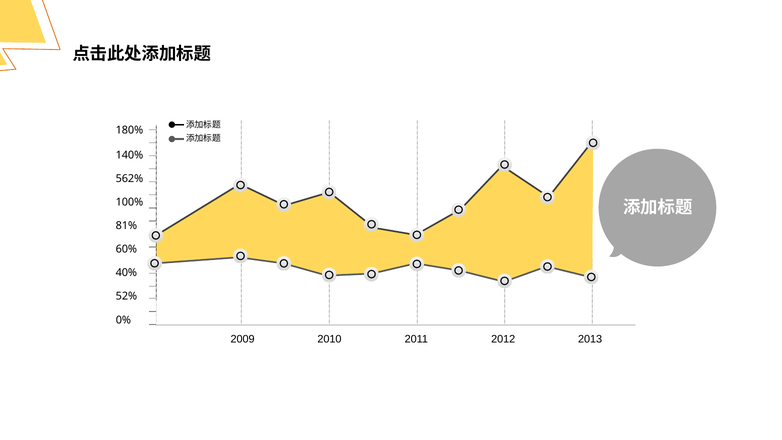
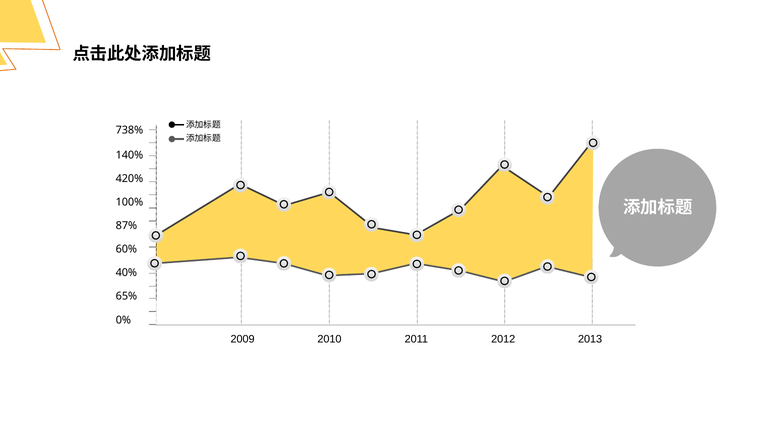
180%: 180% -> 738% (129, 130)
562%: 562% -> 420% (129, 179)
81%: 81% -> 87% (126, 226)
52%: 52% -> 65% (126, 296)
